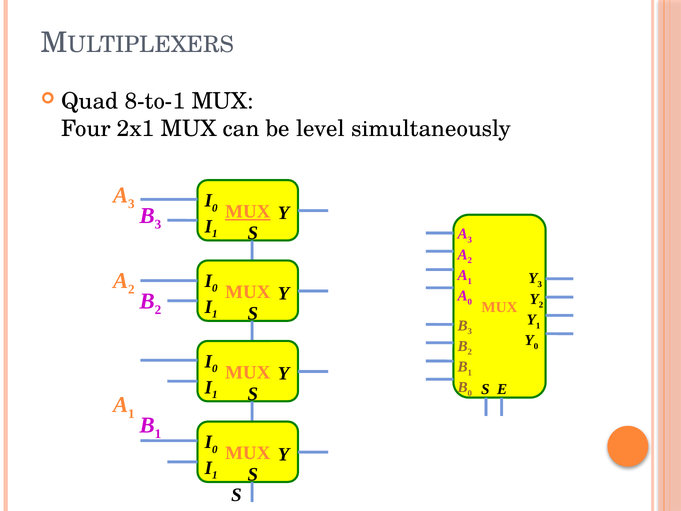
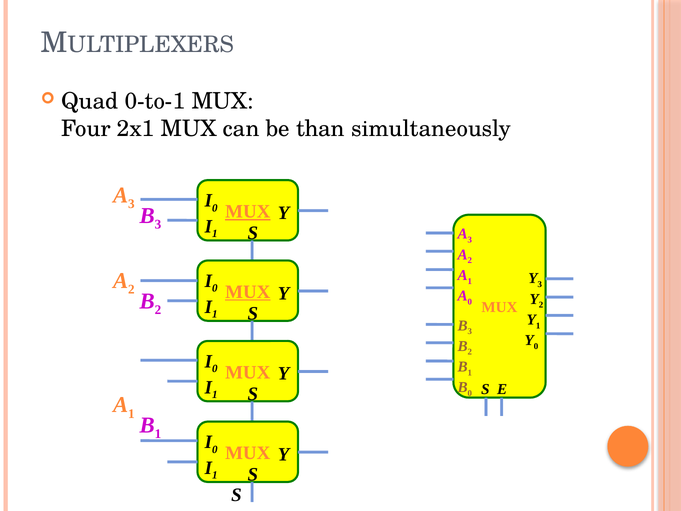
8-to-1: 8-to-1 -> 0-to-1 (155, 101)
level: level -> than (320, 129)
MUX underline: none -> present (248, 292)
